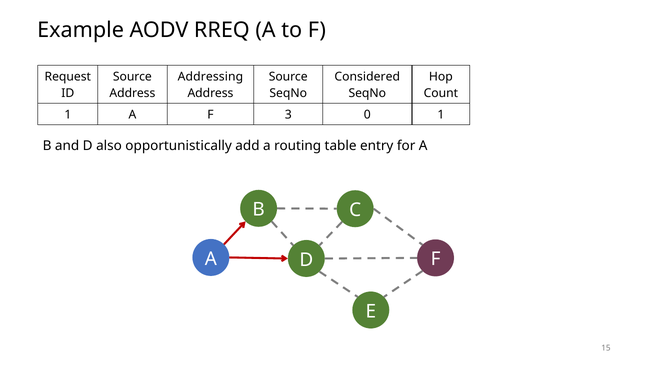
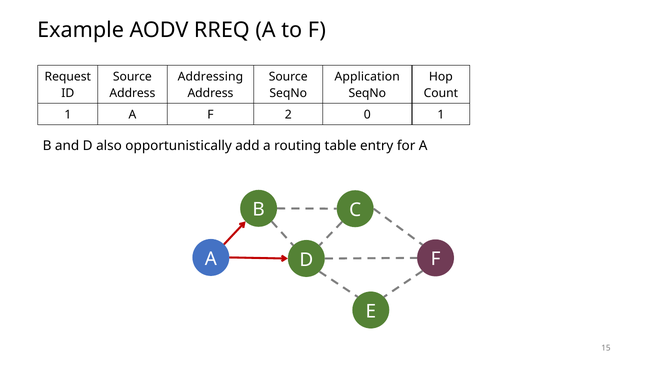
Considered: Considered -> Application (367, 76)
3: 3 -> 2 (288, 114)
